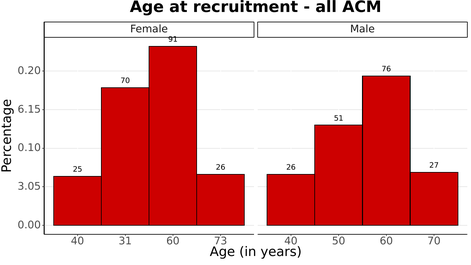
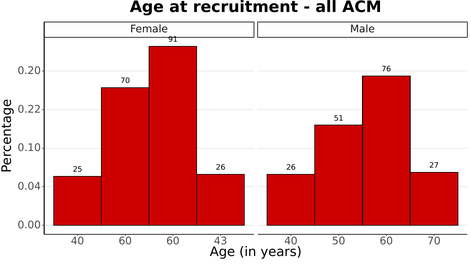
6.15: 6.15 -> 0.22 (29, 109)
3.05: 3.05 -> 0.04 (29, 186)
40 31: 31 -> 60 (125, 241)
73: 73 -> 43 (221, 241)
